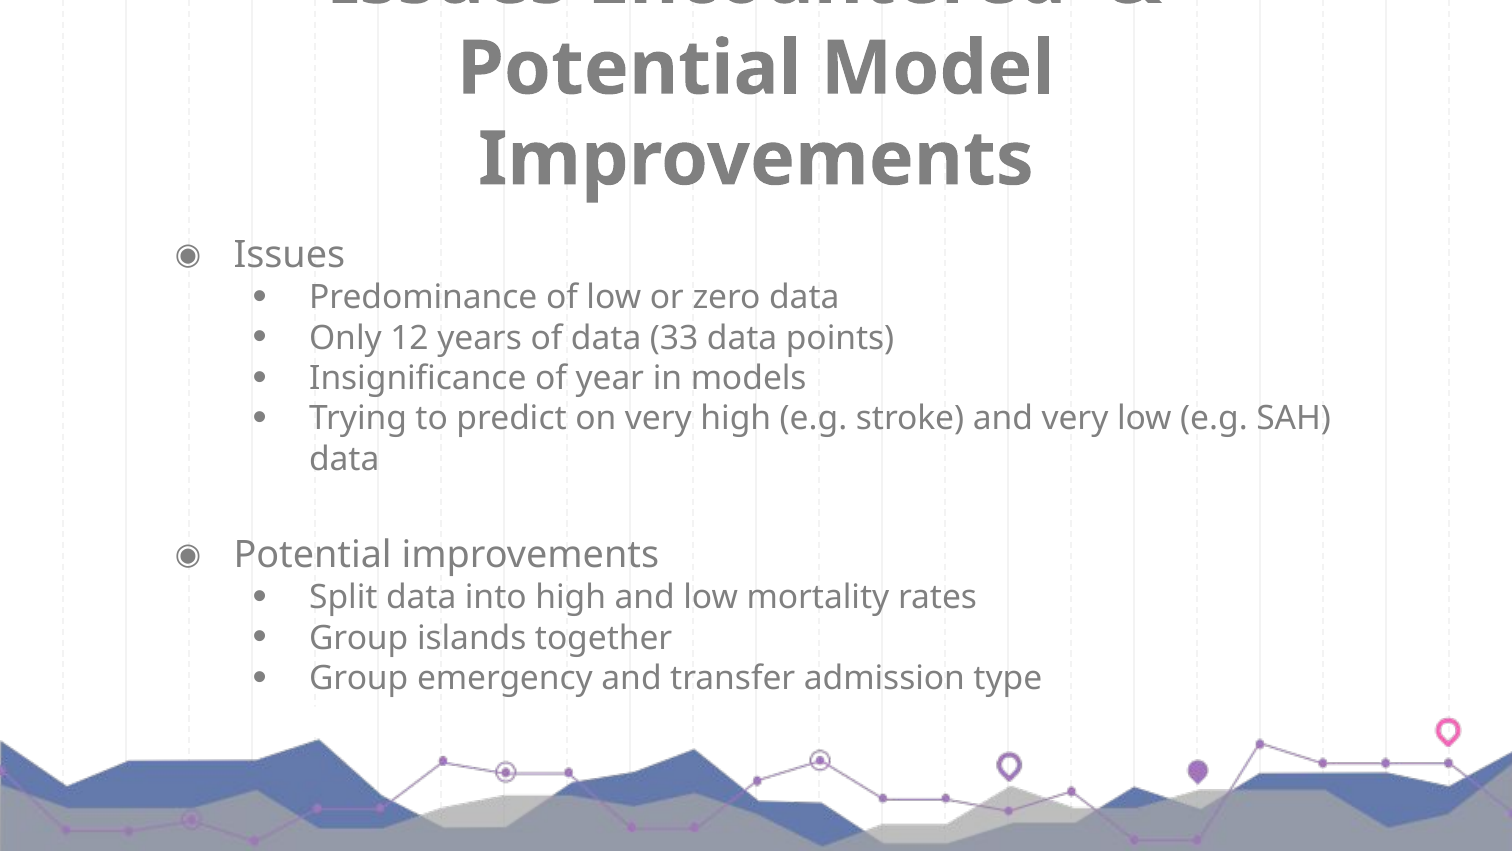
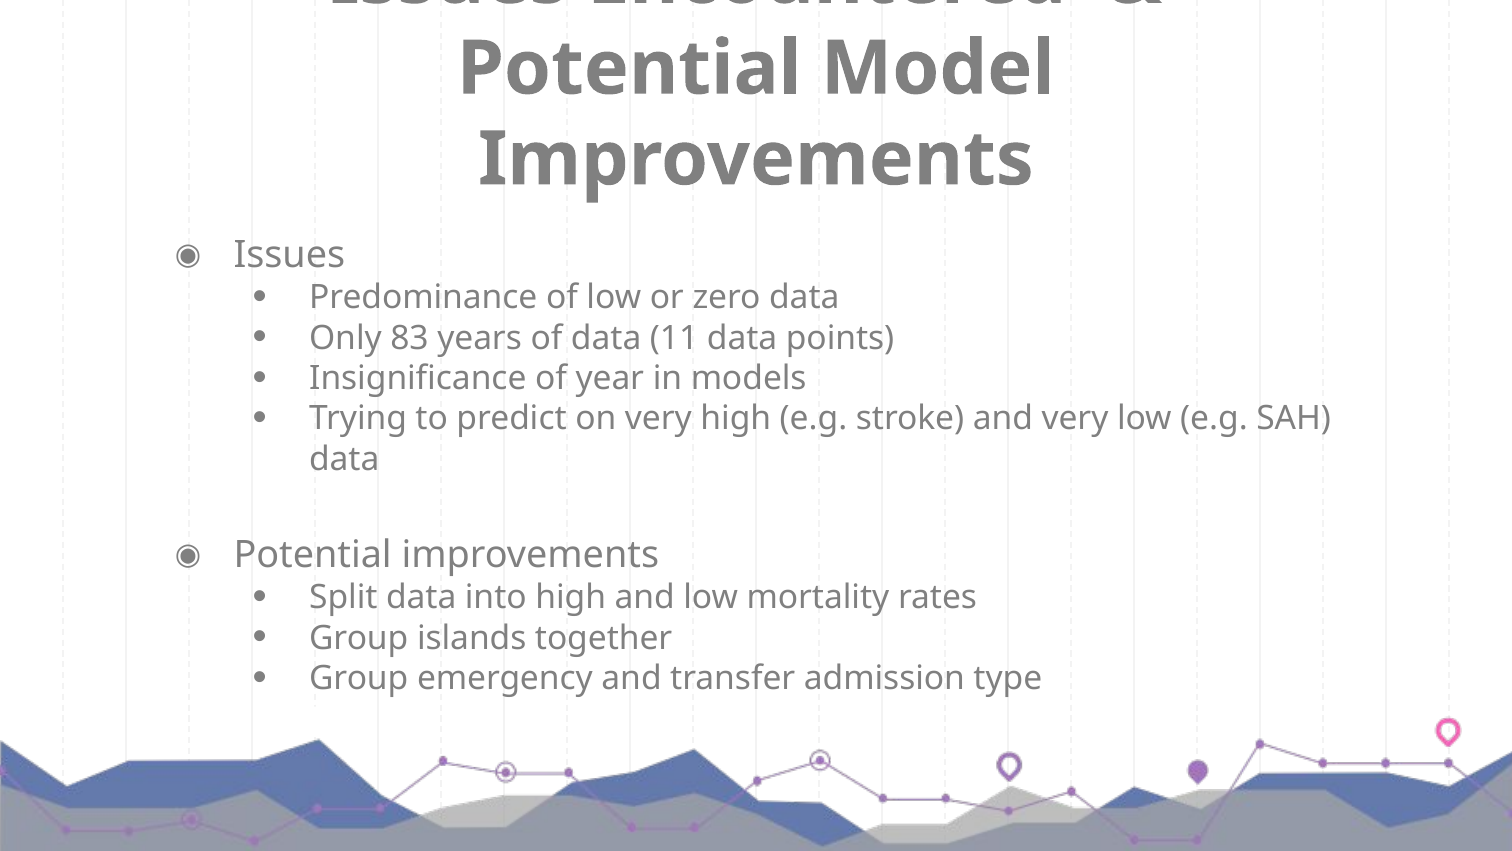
12: 12 -> 83 (409, 338)
33: 33 -> 11 (674, 338)
